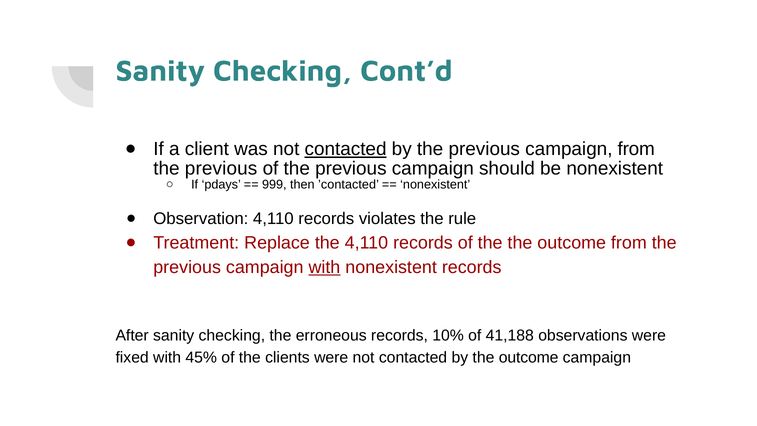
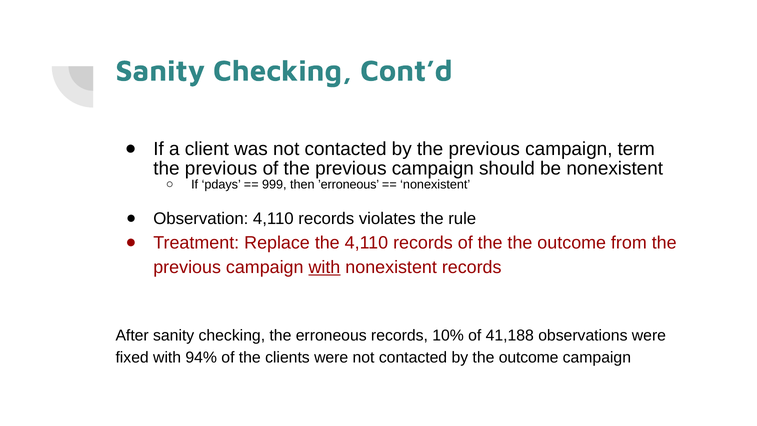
contacted underline: present -> none (346, 149)
campaign from: from -> term (636, 149)
’contacted: ’contacted -> ’erroneous (349, 185)
45%: 45% -> 94% (201, 357)
